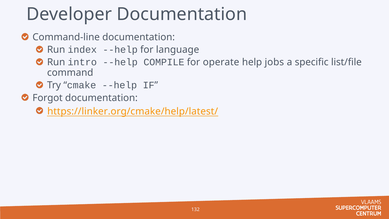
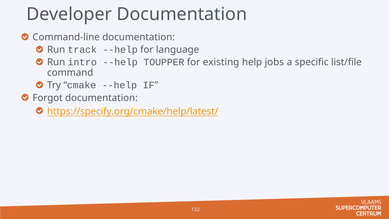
index: index -> track (82, 50)
COMPILE: COMPILE -> TOUPPER (164, 62)
operate: operate -> existing (221, 62)
https://linker.org/cmake/help/latest/: https://linker.org/cmake/help/latest/ -> https://specify.org/cmake/help/latest/ (133, 111)
